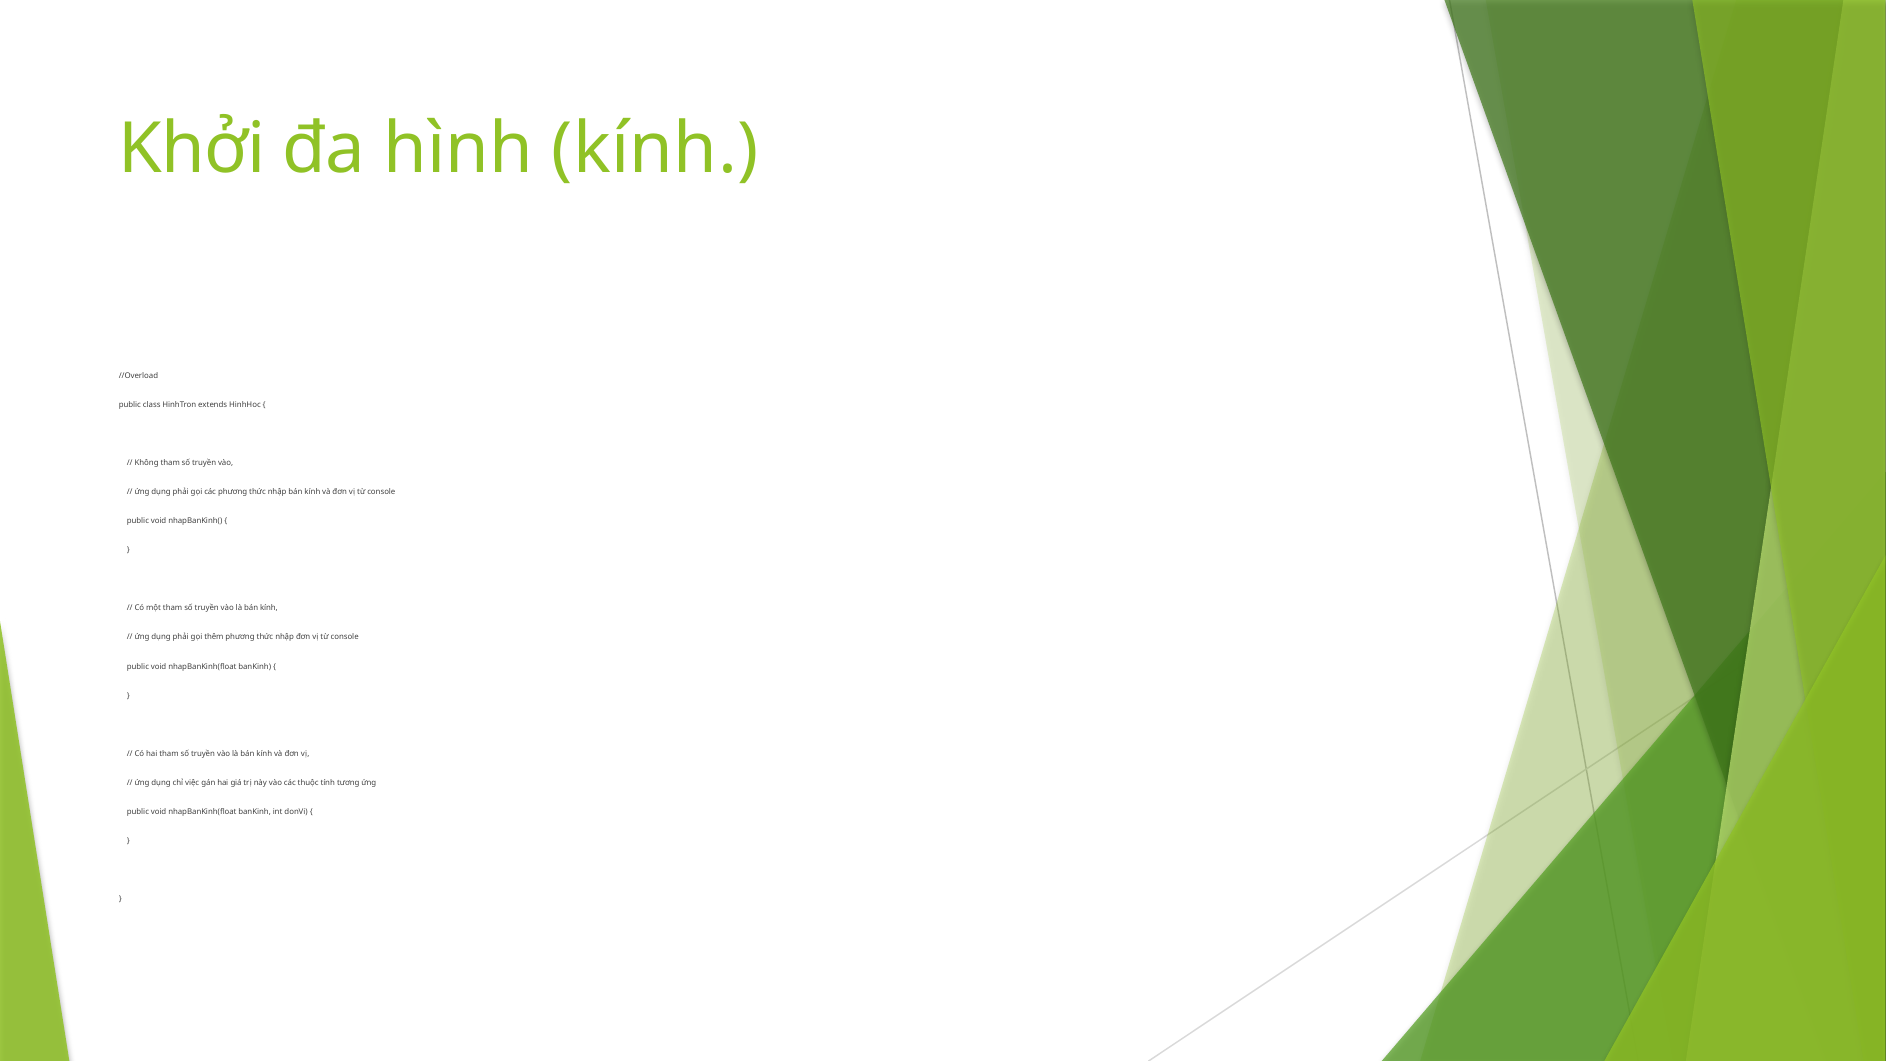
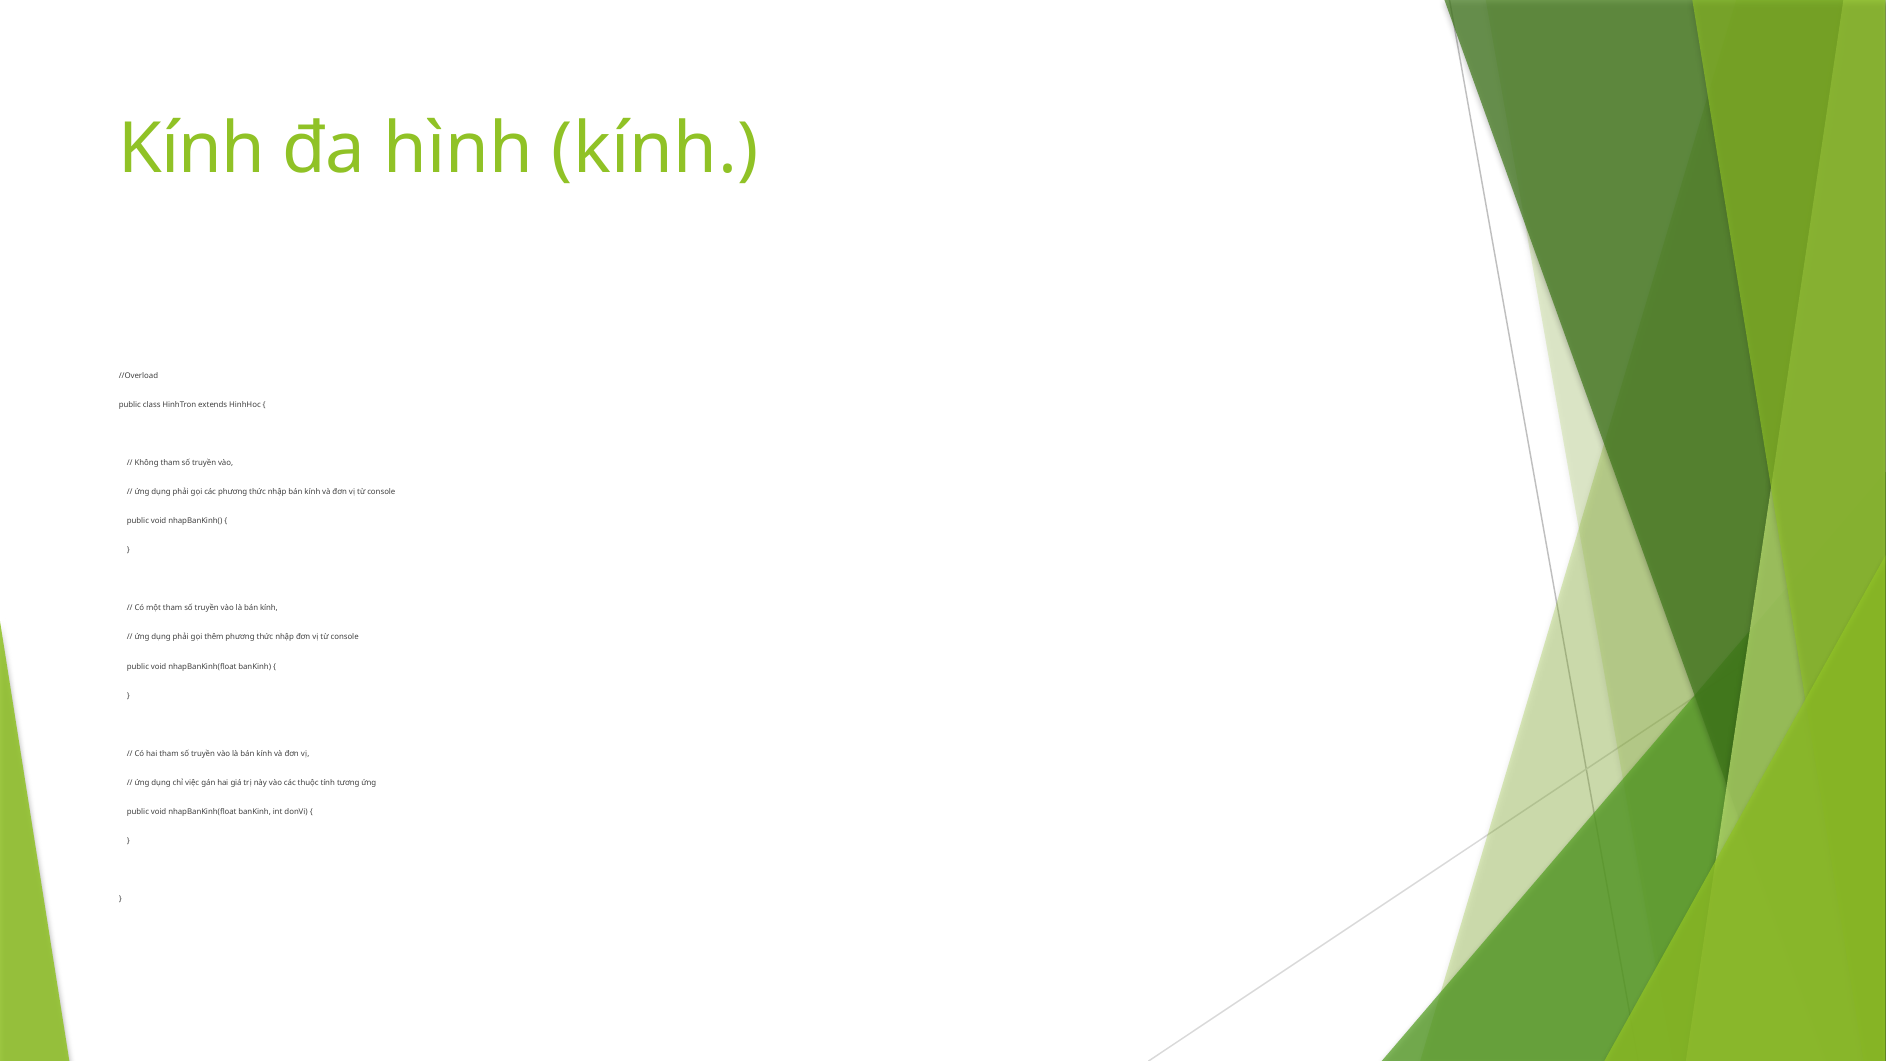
Khởi: Khởi -> Kính (192, 149)
